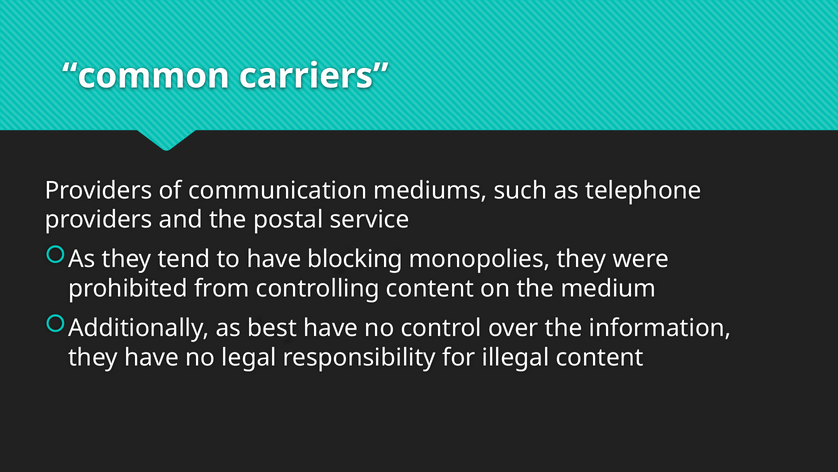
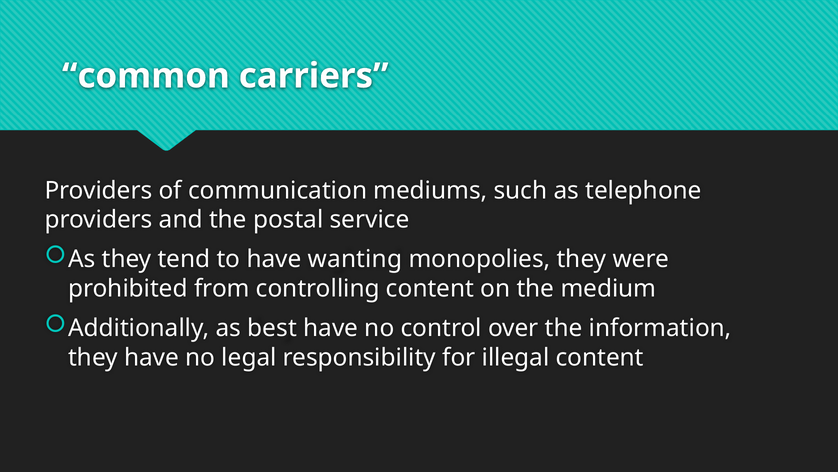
blocking: blocking -> wanting (355, 259)
